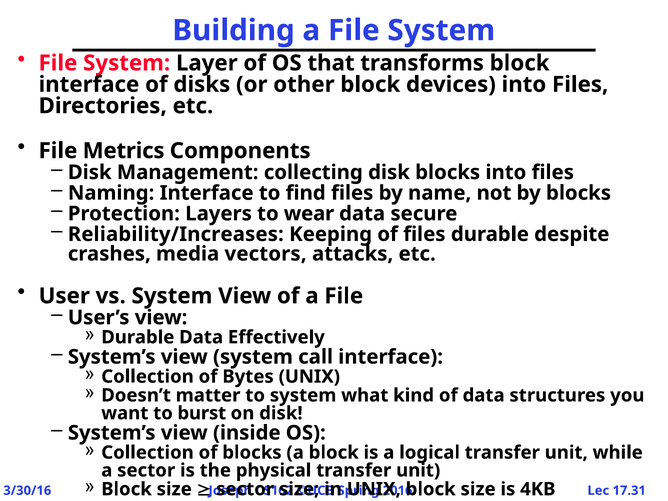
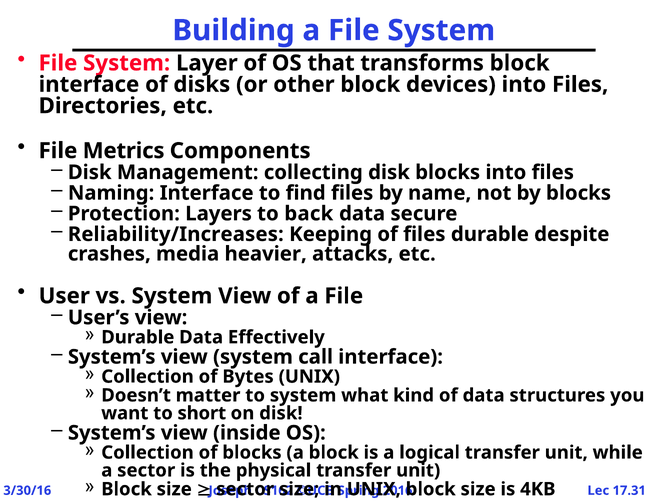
wear: wear -> back (309, 214)
vectors: vectors -> heavier (266, 254)
burst: burst -> short (202, 413)
